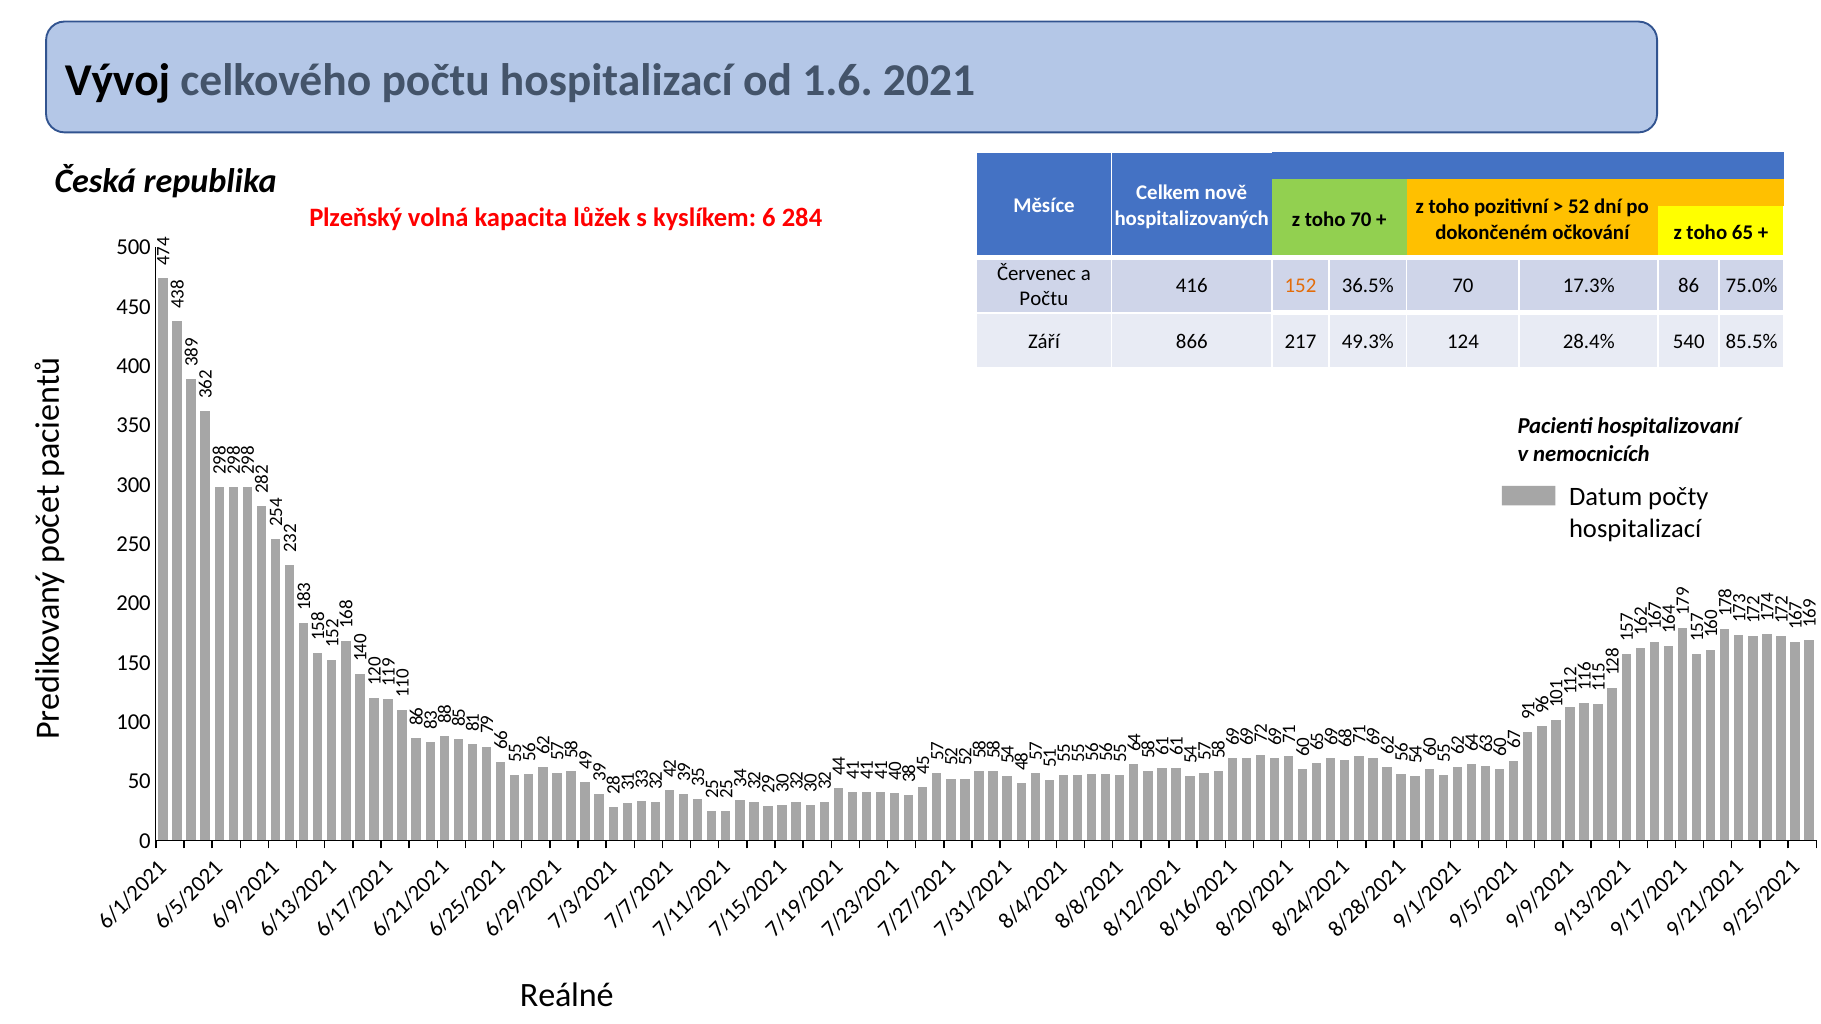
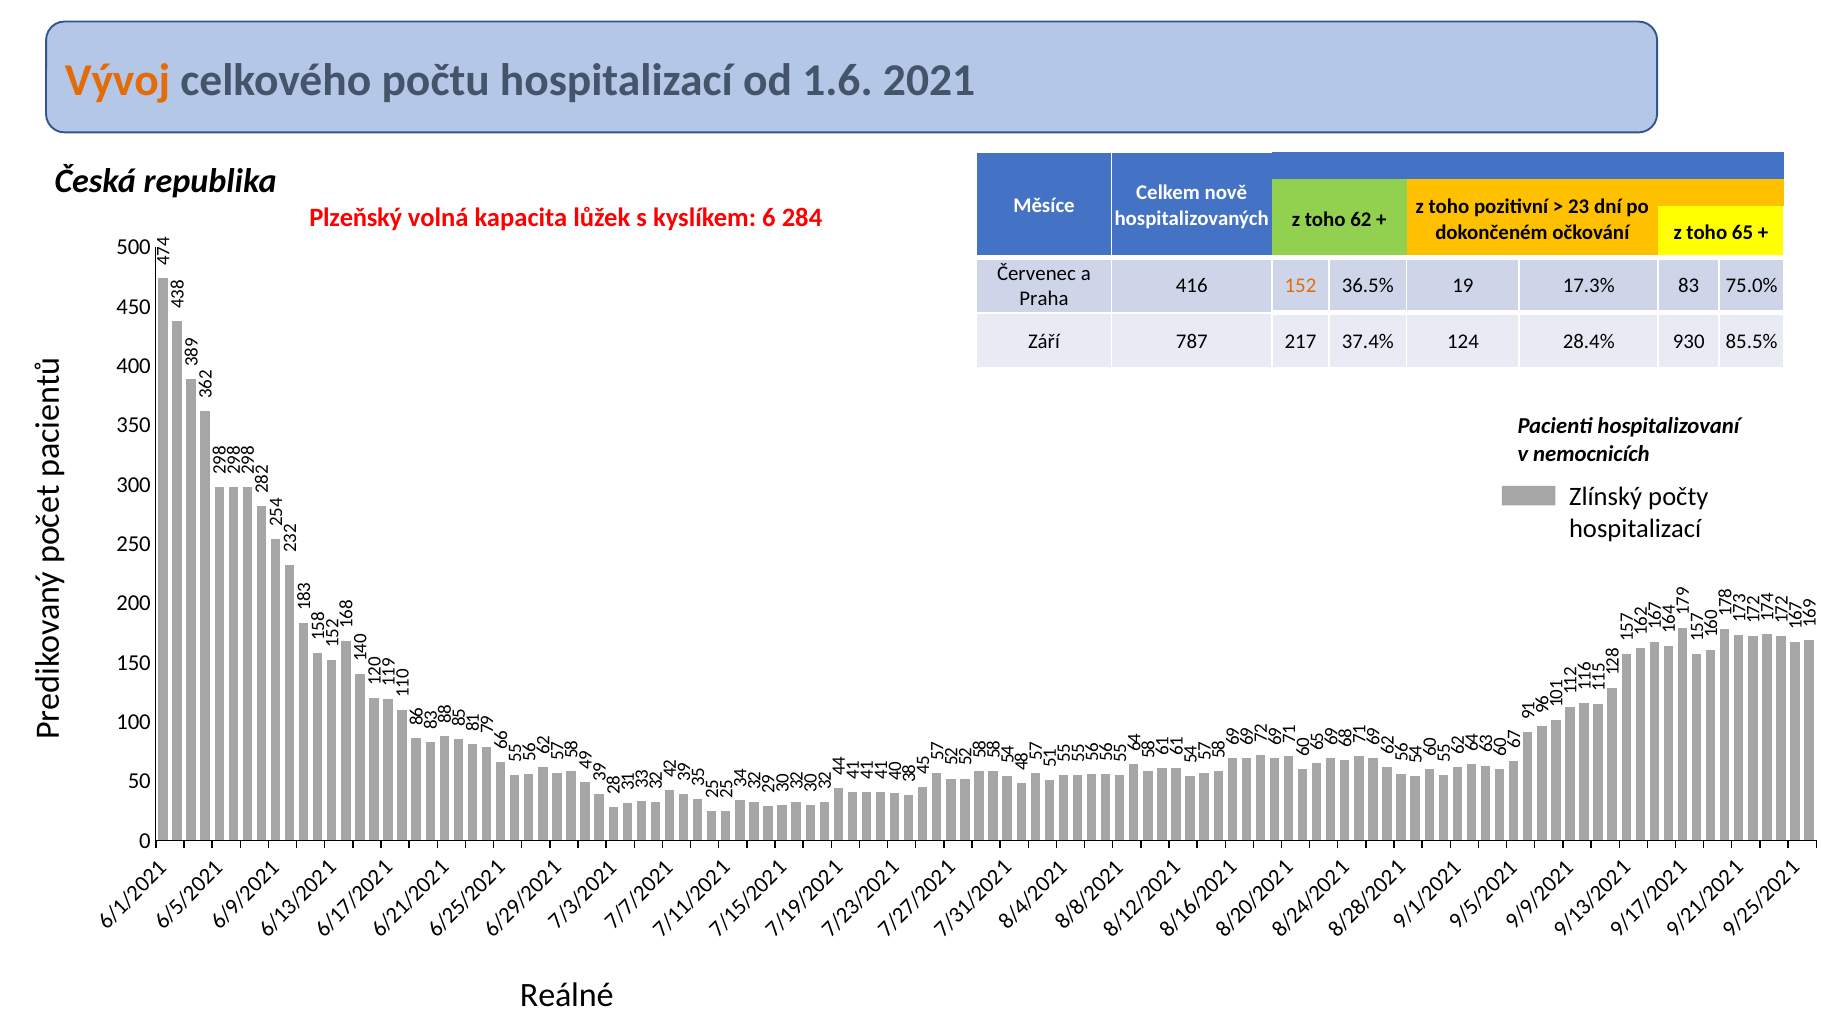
Vývoj colour: black -> orange (118, 80)
52: 52 -> 23 (1579, 207)
toho 70: 70 -> 62 (1361, 219)
36.5% 70: 70 -> 19 (1463, 286)
86: 86 -> 83 (1689, 286)
Počtu: Počtu -> Praha (1044, 299)
866: 866 -> 787 (1192, 341)
49.3%: 49.3% -> 37.4% (1368, 341)
540: 540 -> 930 (1689, 341)
Datum: Datum -> Zlínský (1606, 497)
